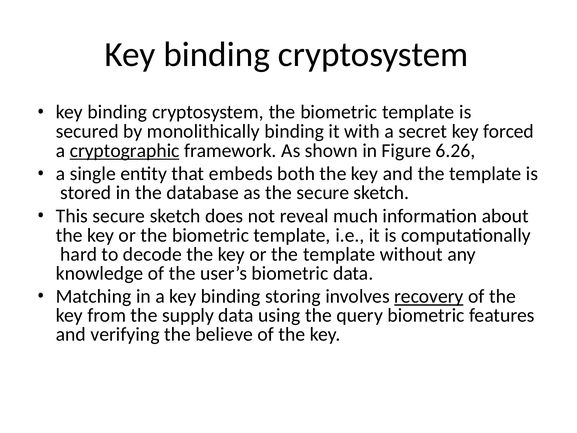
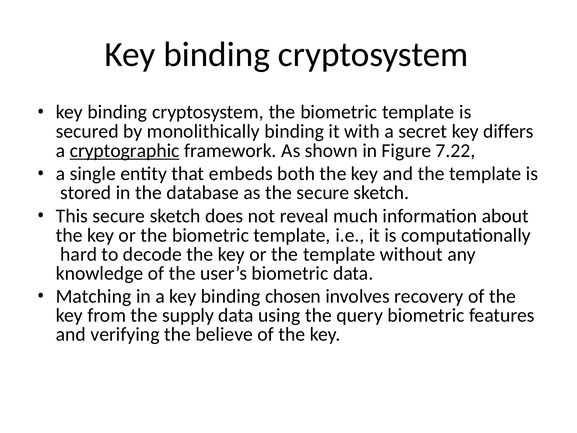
forced: forced -> differs (508, 131)
6.26: 6.26 -> 7.22 (455, 151)
storing: storing -> chosen (293, 296)
recovery underline: present -> none (429, 296)
